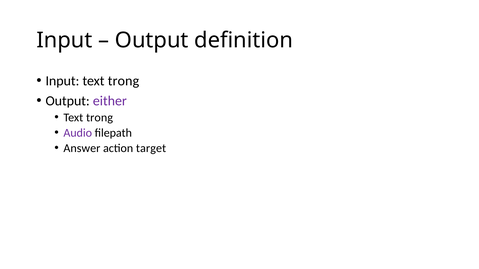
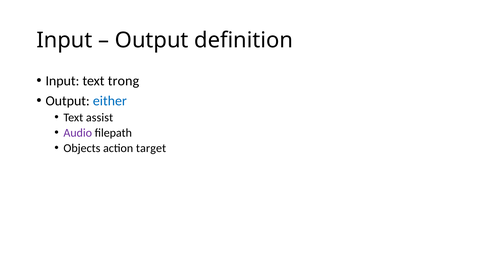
either colour: purple -> blue (110, 101)
trong: trong -> assist (100, 118)
Answer: Answer -> Objects (82, 148)
